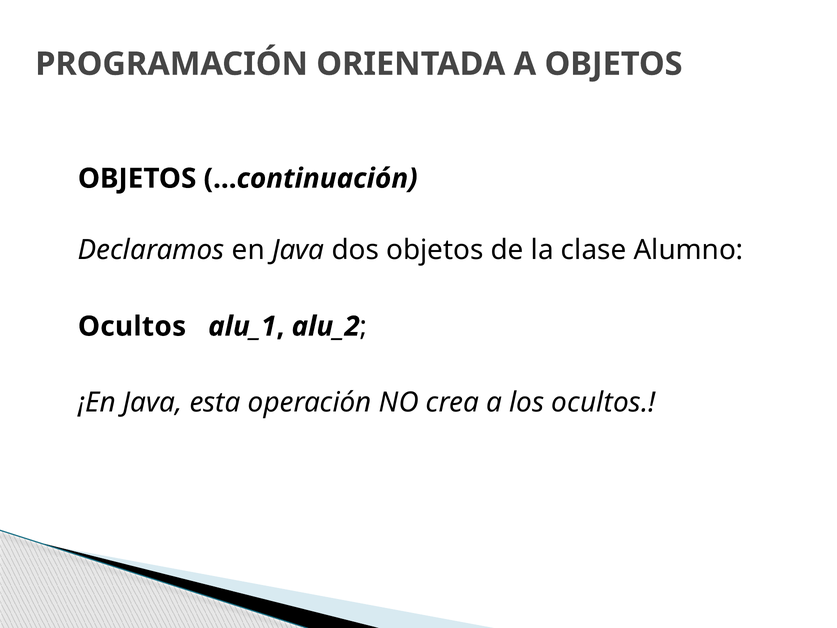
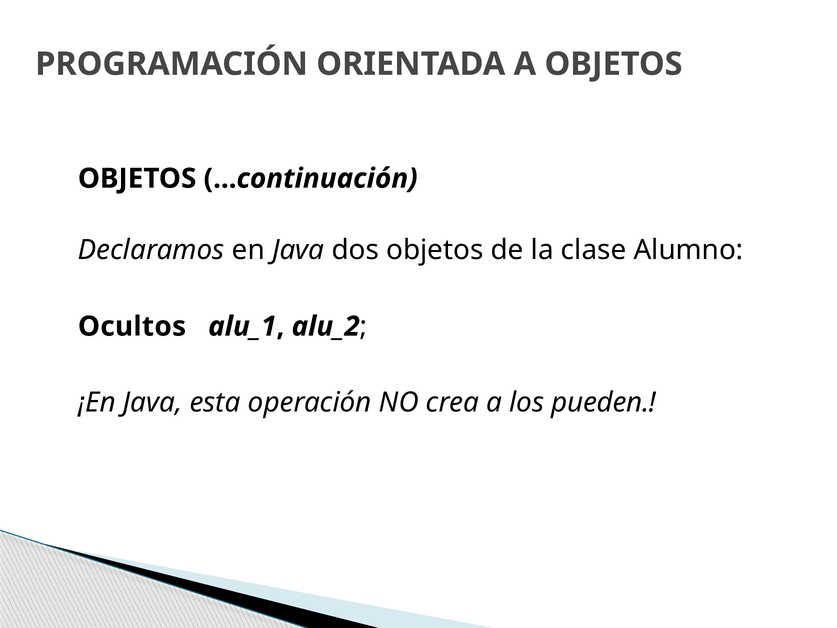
los ocultos: ocultos -> pueden (604, 403)
